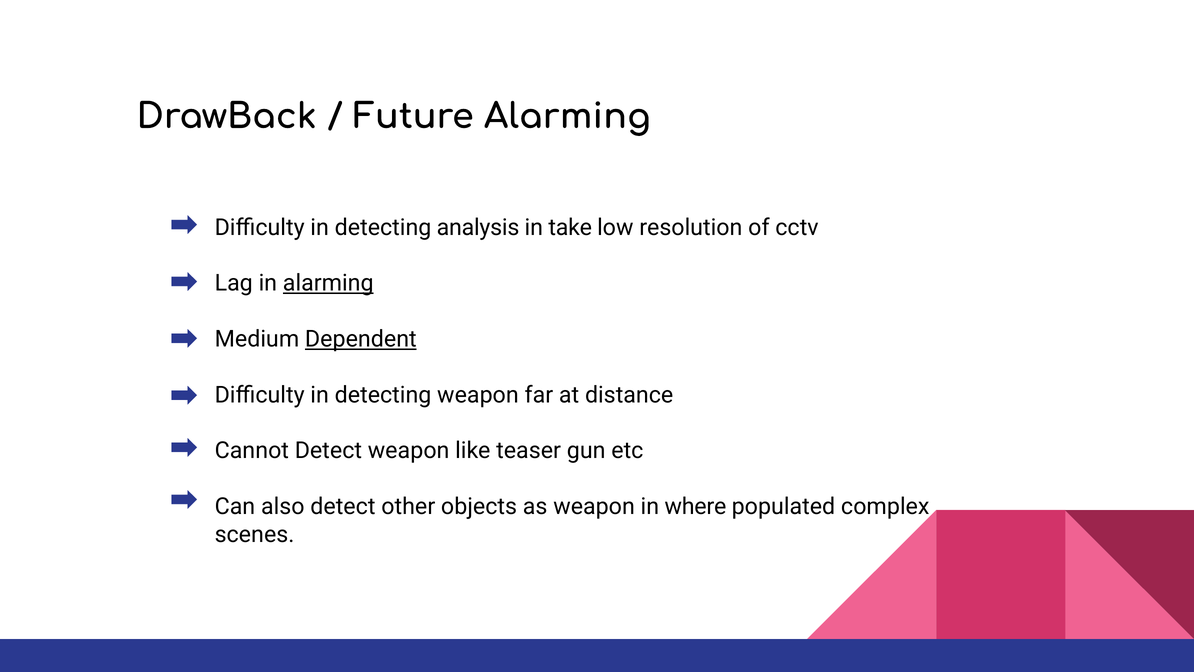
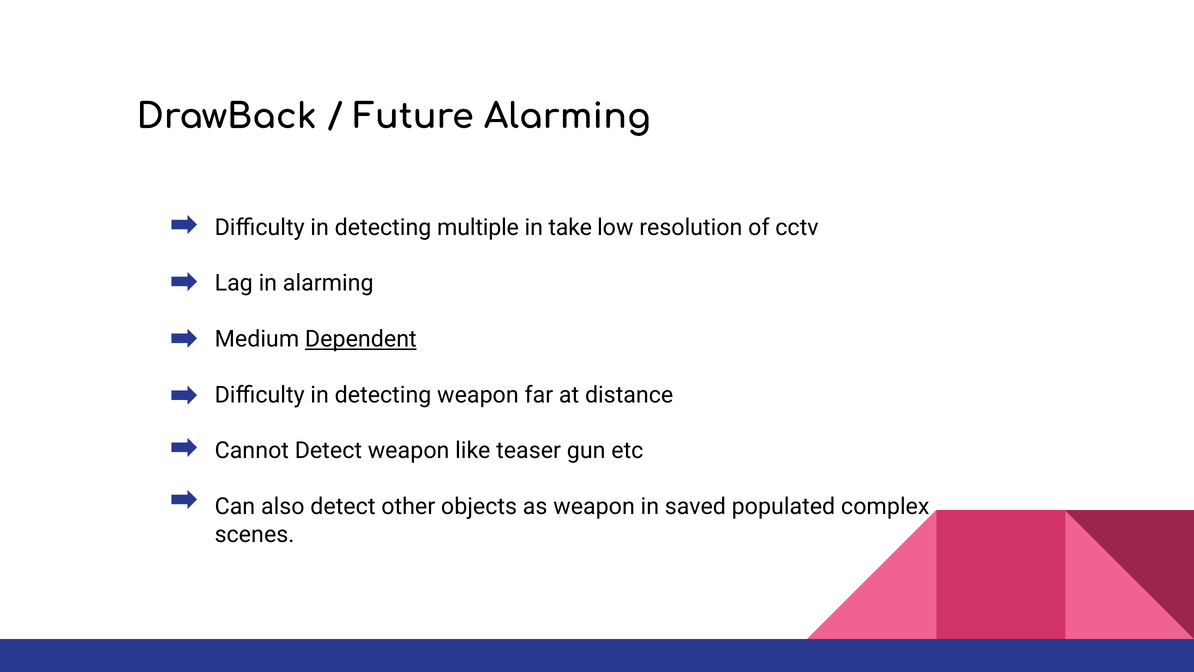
analysis: analysis -> multiple (478, 227)
alarming underline: present -> none (328, 283)
where: where -> saved (695, 506)
